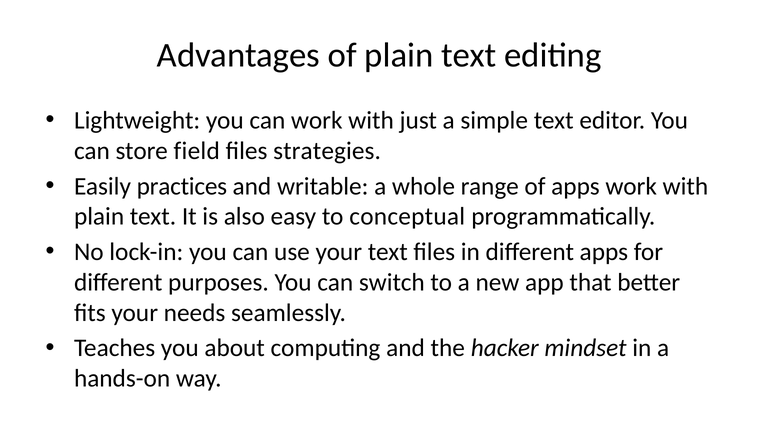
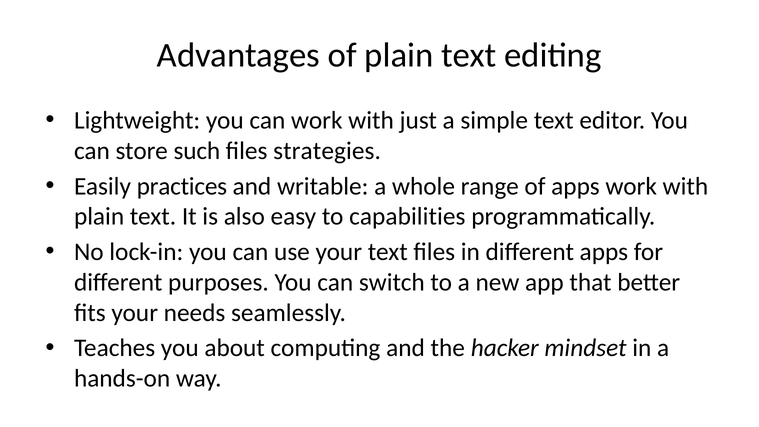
field: field -> such (197, 151)
conceptual: conceptual -> capabilities (407, 217)
